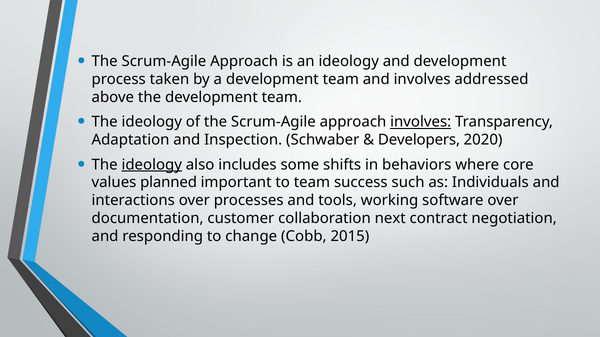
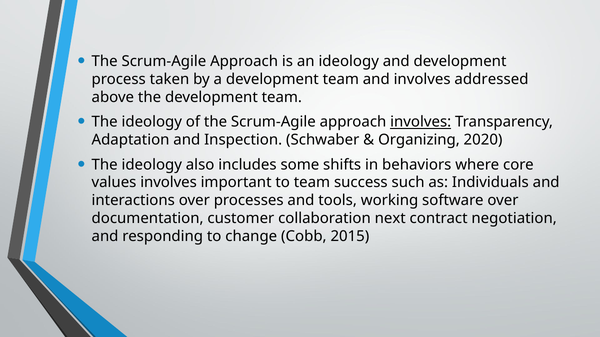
Developers: Developers -> Organizing (419, 140)
ideology underline: present -> none (152, 165)
values planned: planned -> involves (169, 183)
